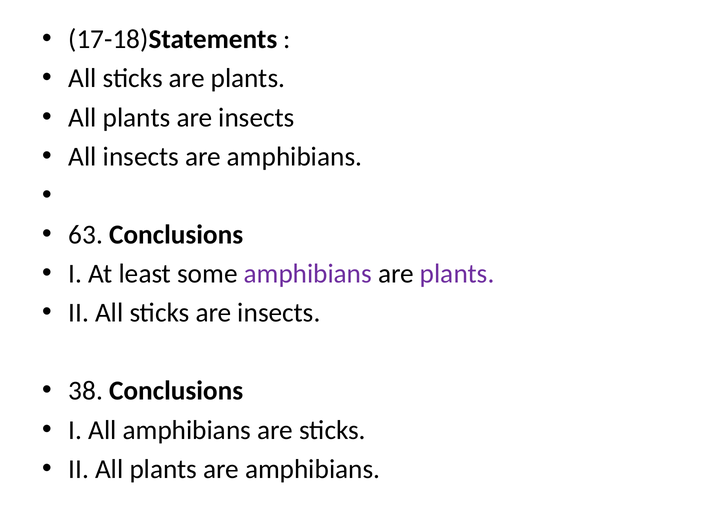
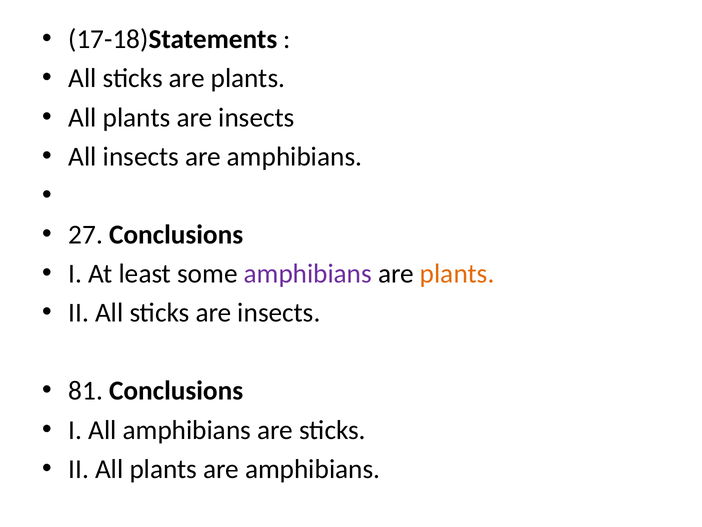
63: 63 -> 27 (86, 234)
plants colour: purple -> orange (457, 274)
38: 38 -> 81 (86, 391)
